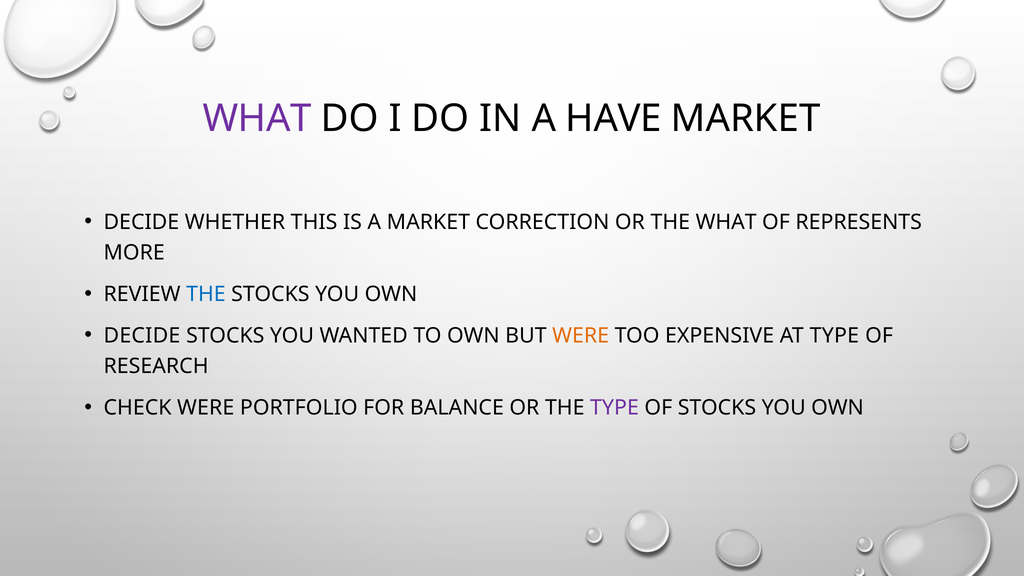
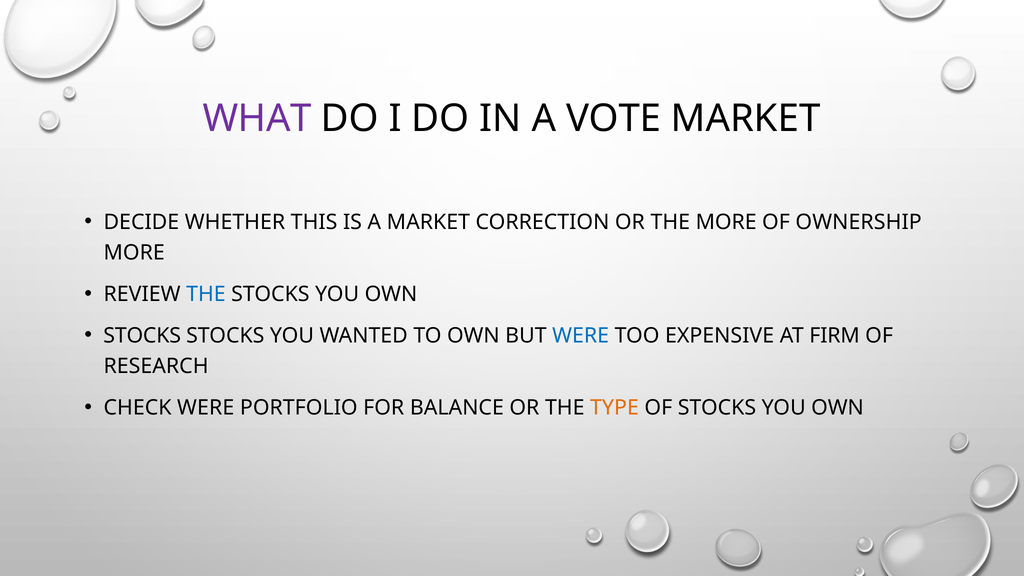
HAVE: HAVE -> VOTE (614, 119)
THE WHAT: WHAT -> MORE (726, 222)
REPRESENTS: REPRESENTS -> OWNERSHIP (859, 222)
DECIDE: DECIDE -> STOCKS (142, 336)
WERE colour: orange -> blue (581, 336)
AT TYPE: TYPE -> FIRM (835, 336)
TYPE colour: purple -> orange (614, 408)
